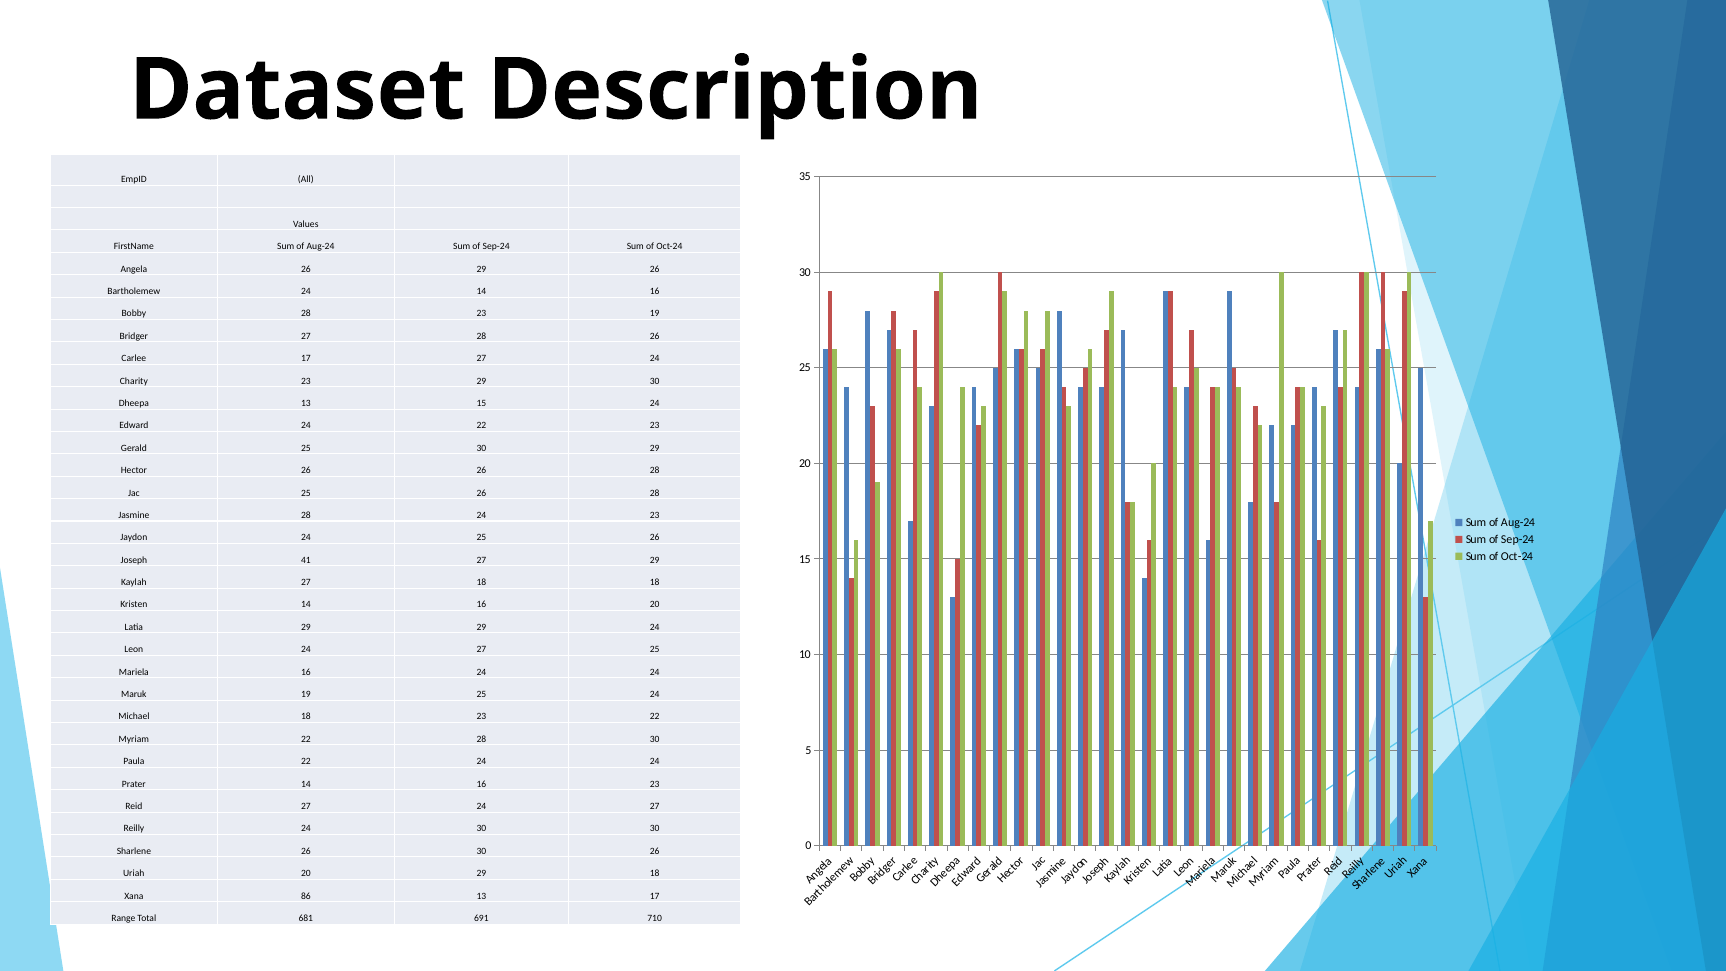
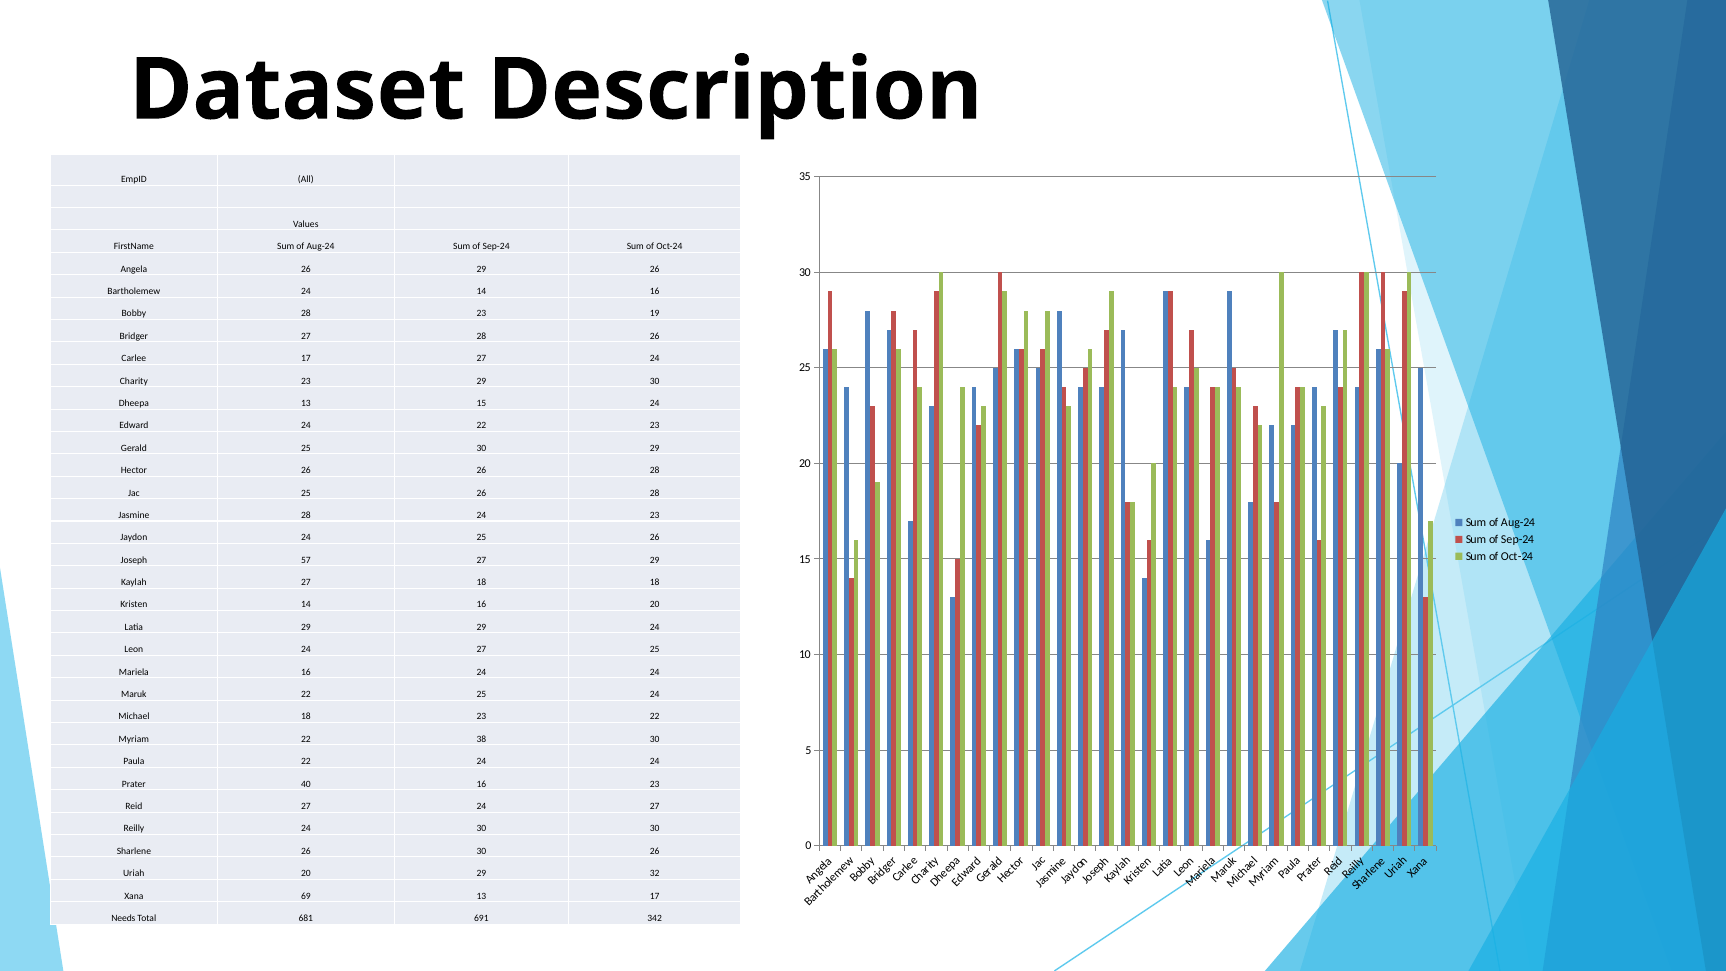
41: 41 -> 57 (306, 560)
Maruk 19: 19 -> 22 (306, 694)
22 28: 28 -> 38 (482, 739)
Prater 14: 14 -> 40 (306, 784)
29 18: 18 -> 32 (655, 873)
86: 86 -> 69 (306, 896)
Range: Range -> Needs (123, 918)
710: 710 -> 342 (655, 918)
